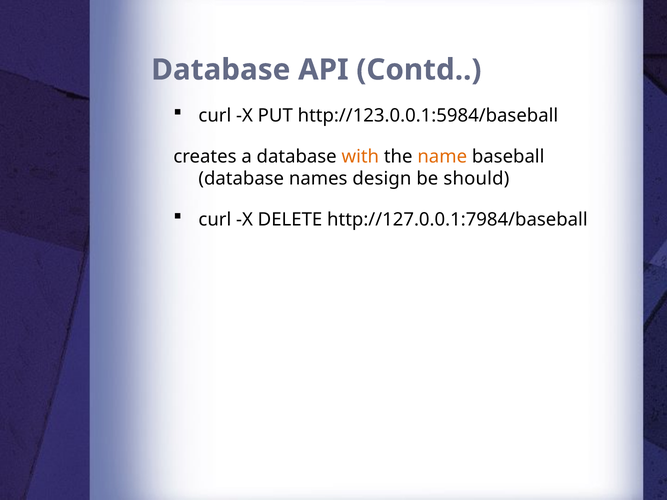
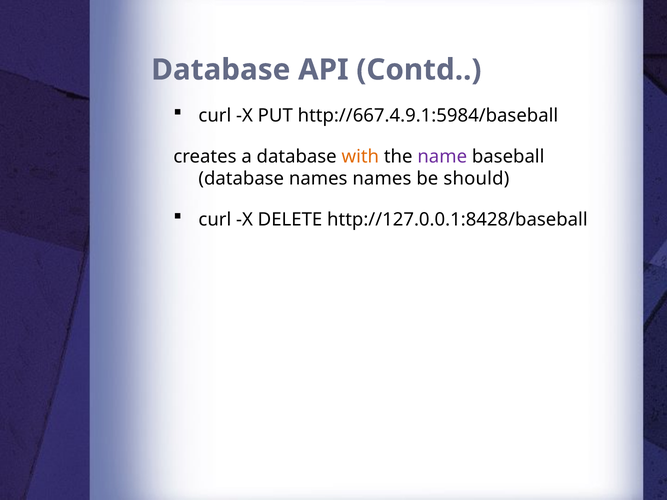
http://123.0.0.1:5984/baseball: http://123.0.0.1:5984/baseball -> http://667.4.9.1:5984/baseball (428, 116)
name colour: orange -> purple (442, 157)
names design: design -> names (382, 179)
http://127.0.0.1:7984/baseball: http://127.0.0.1:7984/baseball -> http://127.0.0.1:8428/baseball (457, 220)
